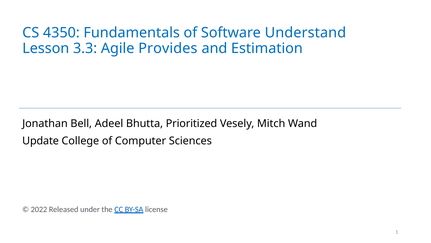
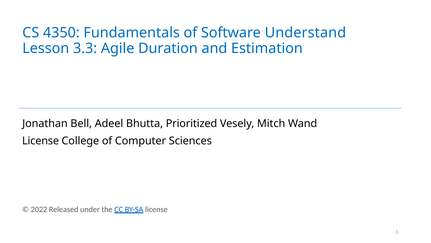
Provides: Provides -> Duration (168, 48)
Update: Update -> License (41, 141)
